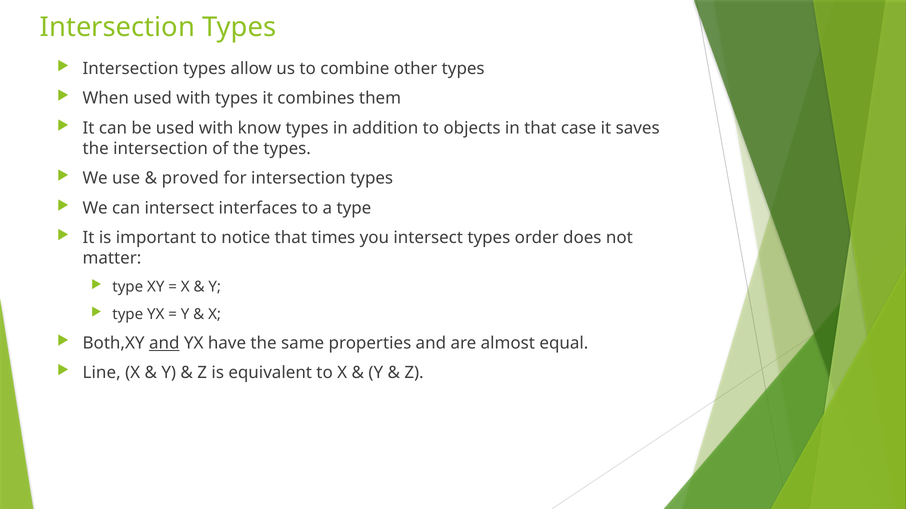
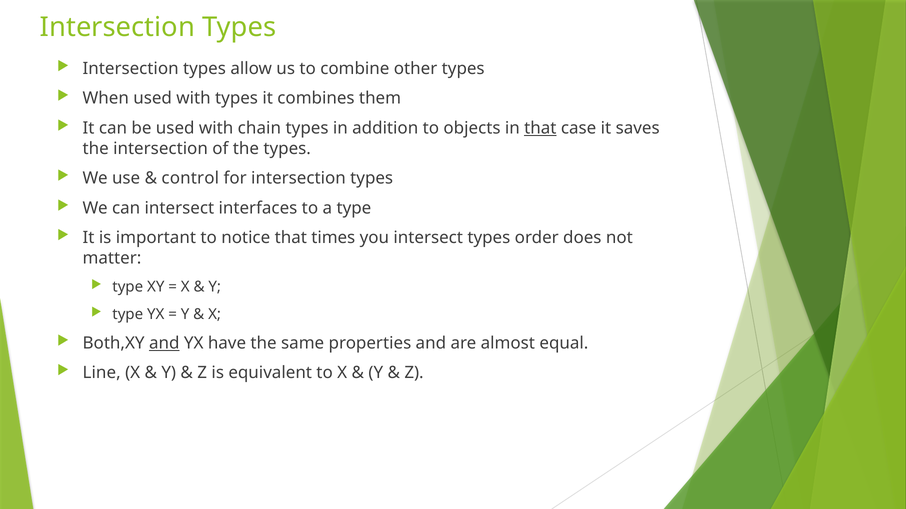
know: know -> chain (259, 128)
that underline: none -> present (540, 128)
proved: proved -> control (190, 179)
